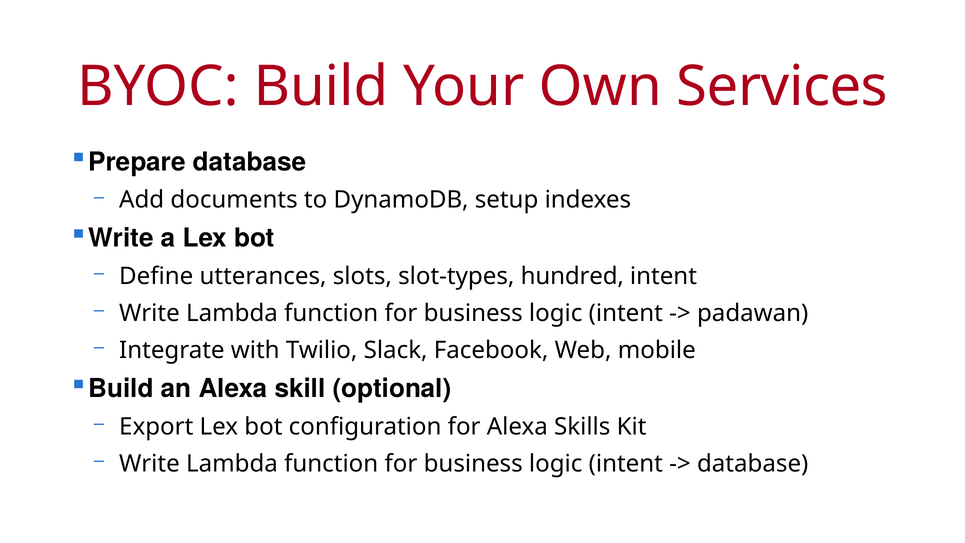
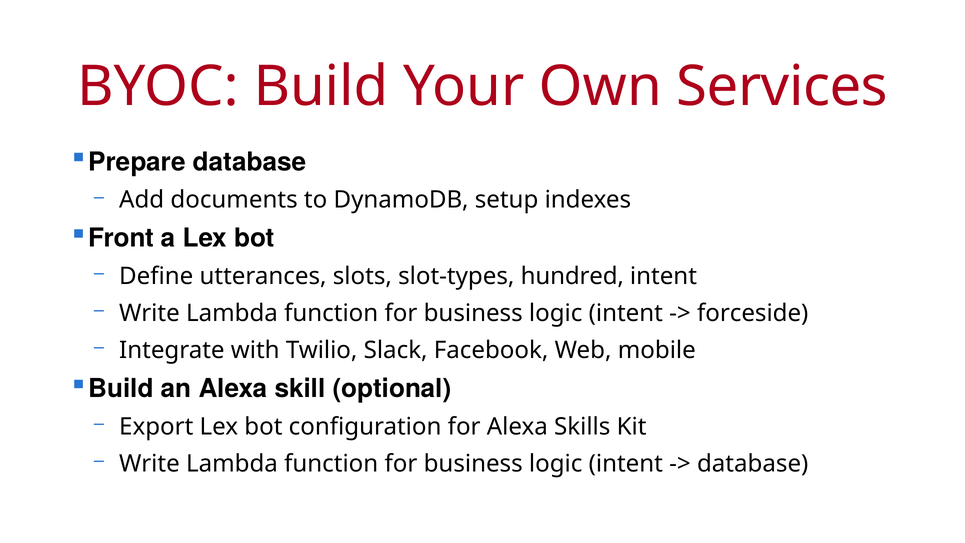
Write: Write -> Front (121, 238)
padawan: padawan -> forceside (753, 313)
